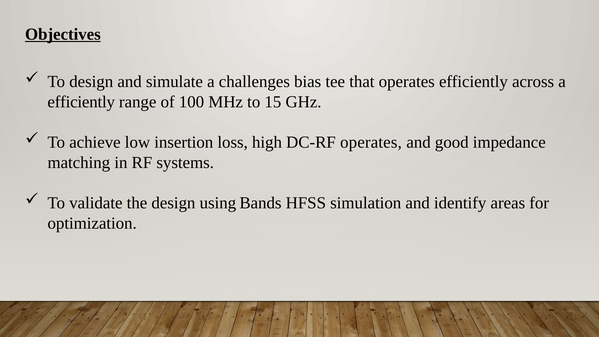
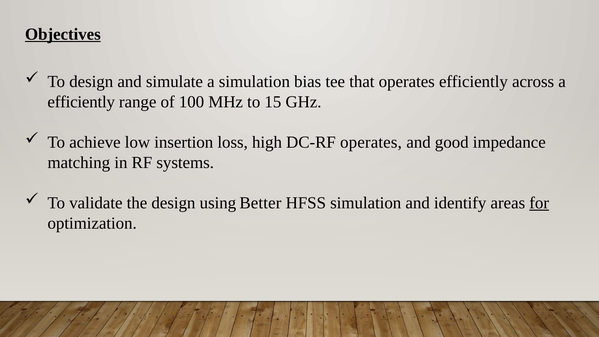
a challenges: challenges -> simulation (254, 82)
Bands: Bands -> Better (260, 203)
for underline: none -> present (539, 203)
